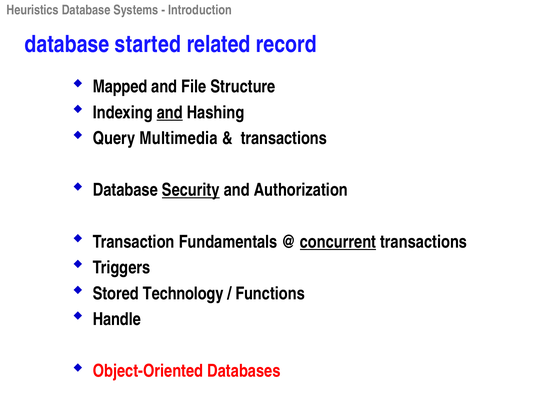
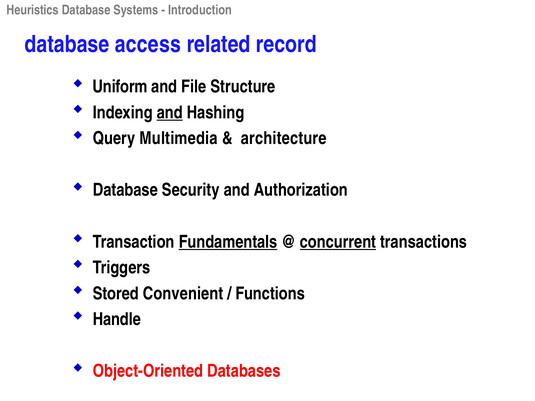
started: started -> access (148, 45)
Mapped: Mapped -> Uniform (120, 87)
transactions: transactions -> architecture (284, 138)
Security underline: present -> none (191, 190)
Fundamentals underline: none -> present (228, 242)
Technology: Technology -> Convenient (183, 294)
